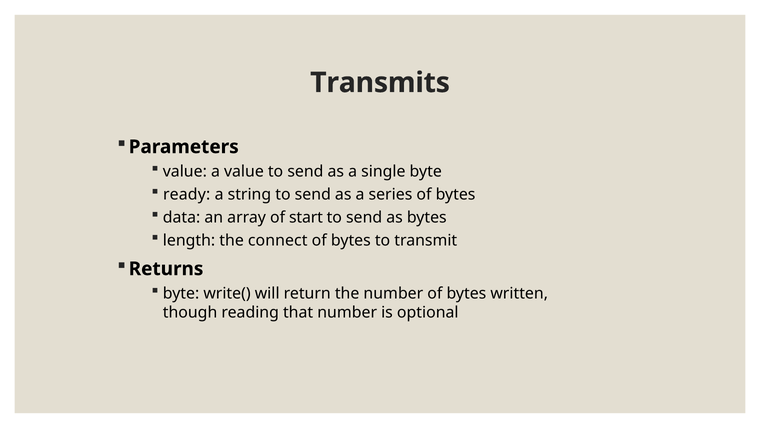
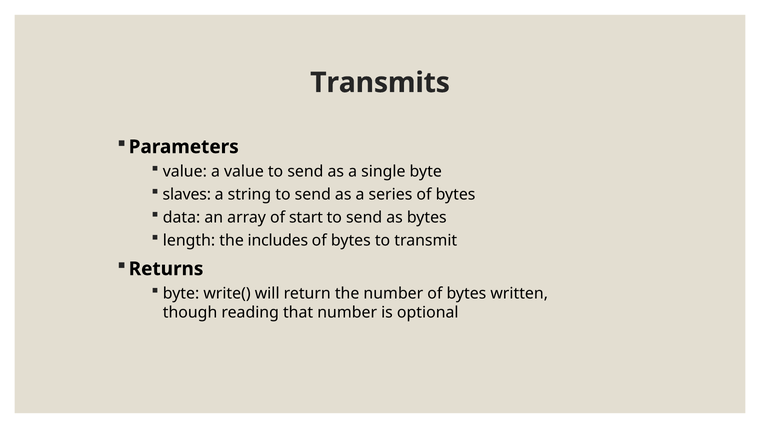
ready: ready -> slaves (187, 194)
connect: connect -> includes (278, 240)
